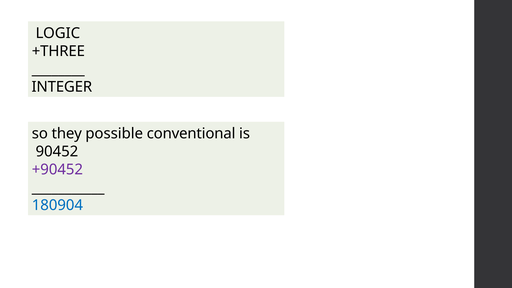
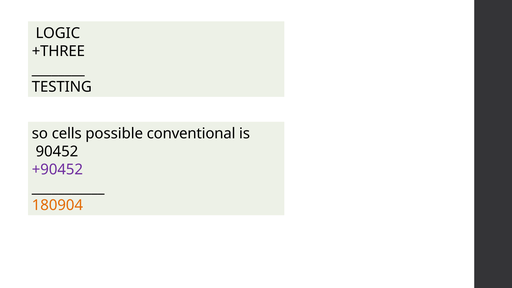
INTEGER: INTEGER -> TESTING (62, 87)
they: they -> cells (67, 134)
180904 colour: blue -> orange (57, 205)
